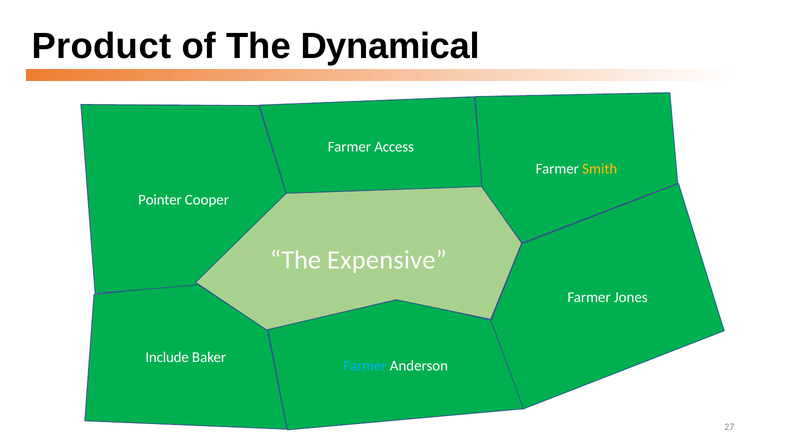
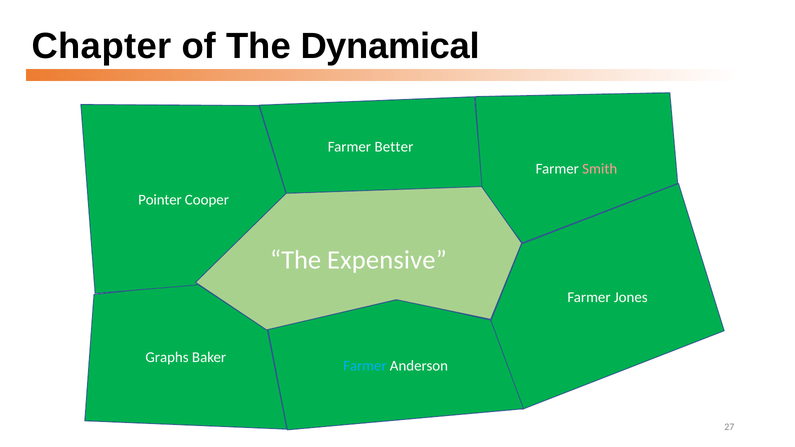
Product: Product -> Chapter (102, 46)
Access: Access -> Better (394, 147)
Smith colour: yellow -> pink (600, 169)
Include: Include -> Graphs (167, 358)
